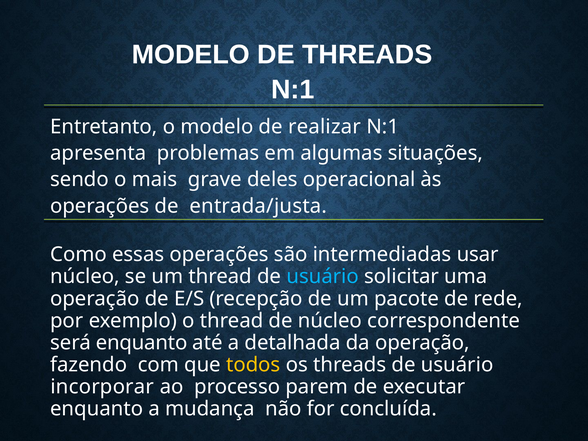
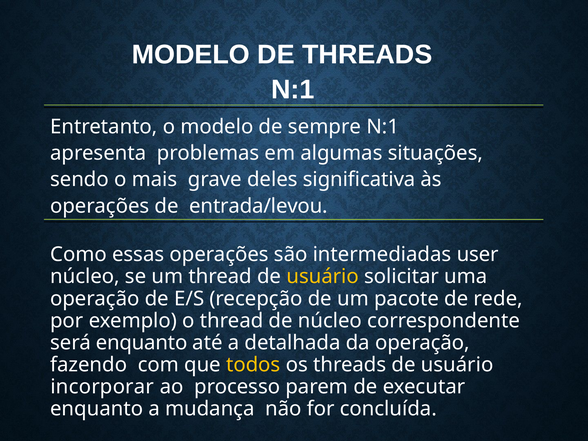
realizar: realizar -> sempre (325, 127)
operacional: operacional -> significativa (359, 180)
entrada/justa: entrada/justa -> entrada/levou (258, 206)
usar: usar -> user (478, 255)
usuário colour: light blue -> yellow (323, 277)
